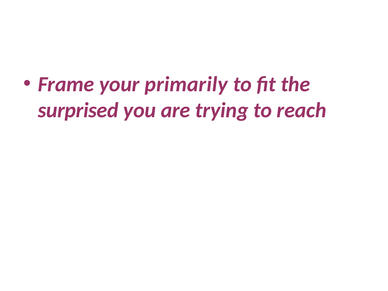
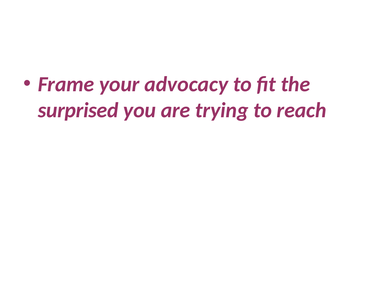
primarily: primarily -> advocacy (186, 84)
